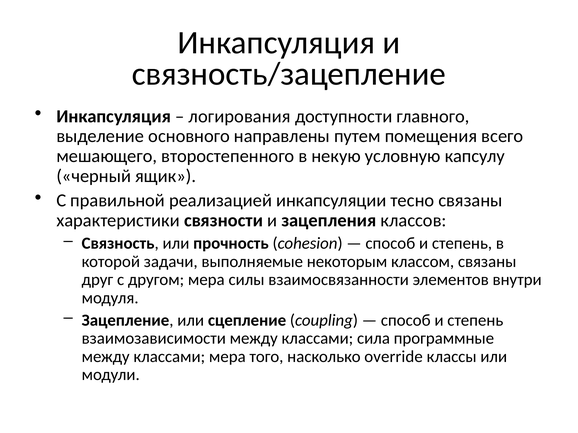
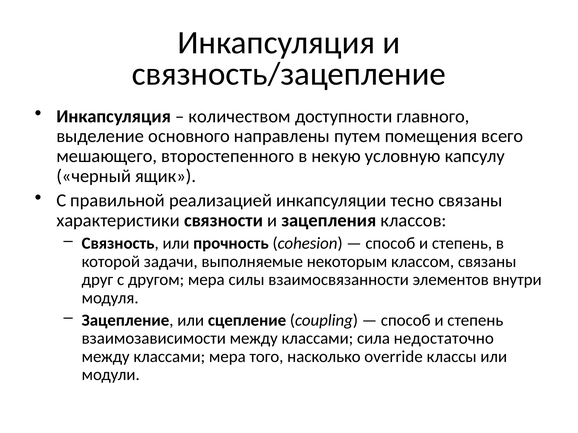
логирования: логирования -> количеством (240, 116)
программные: программные -> недостаточно (444, 339)
